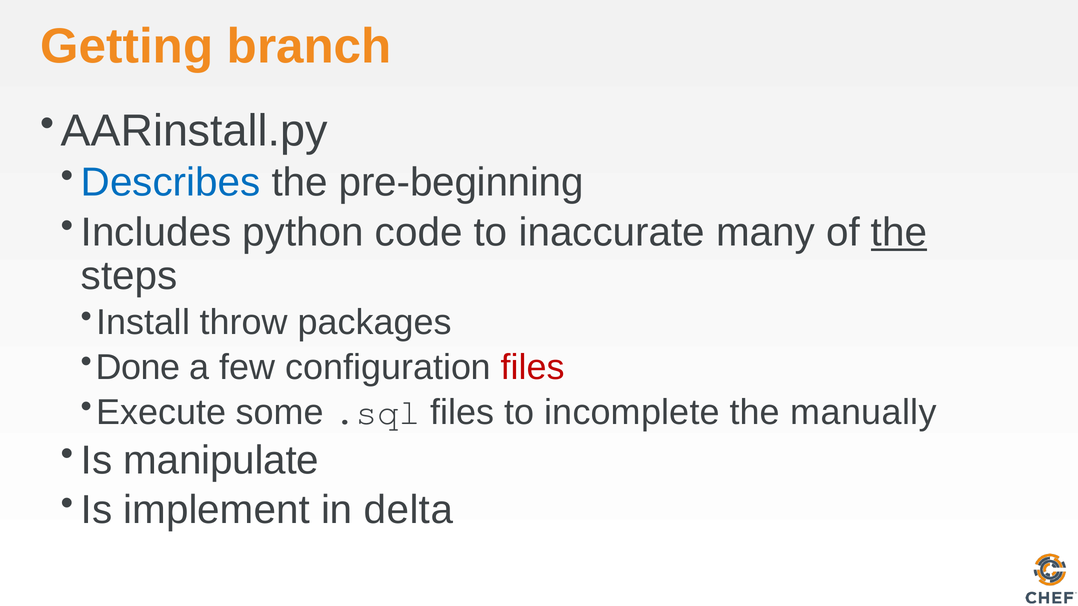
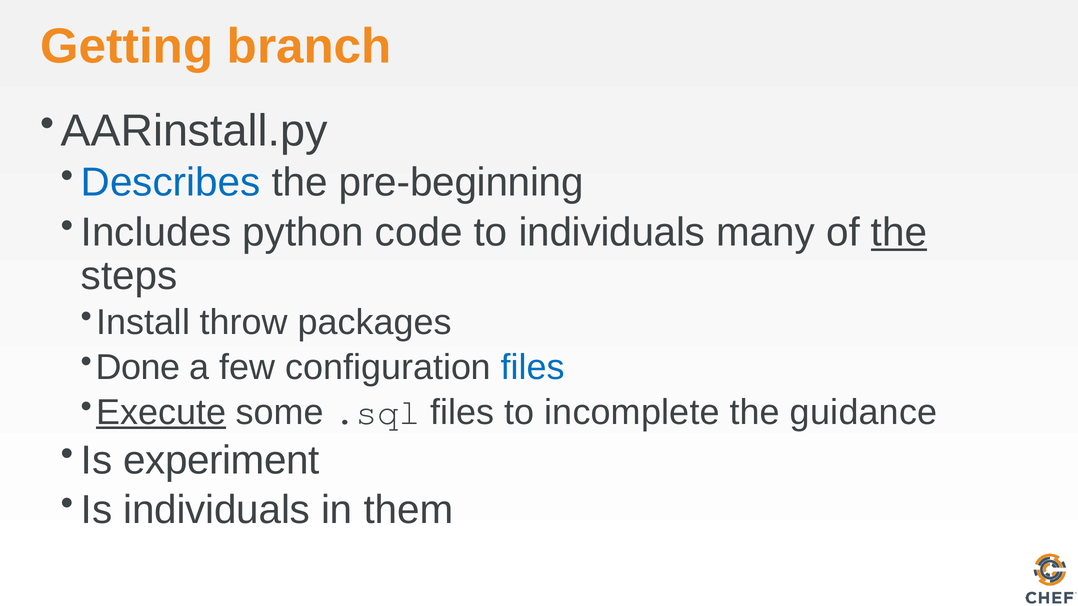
to inaccurate: inaccurate -> individuals (612, 232)
files colour: red -> blue (533, 368)
Execute underline: none -> present (161, 413)
manually: manually -> guidance (864, 413)
manipulate: manipulate -> experiment (221, 460)
Is implement: implement -> individuals (217, 510)
delta: delta -> them (409, 510)
